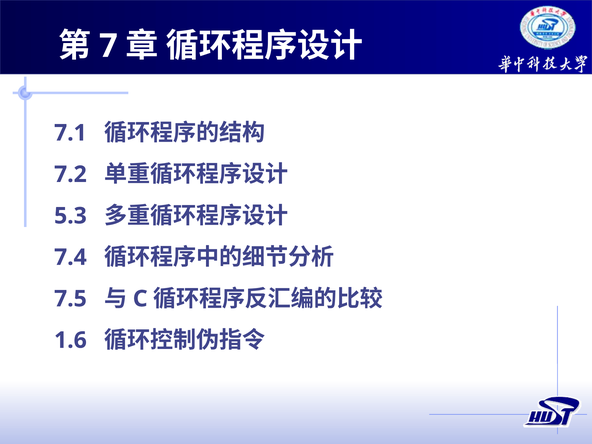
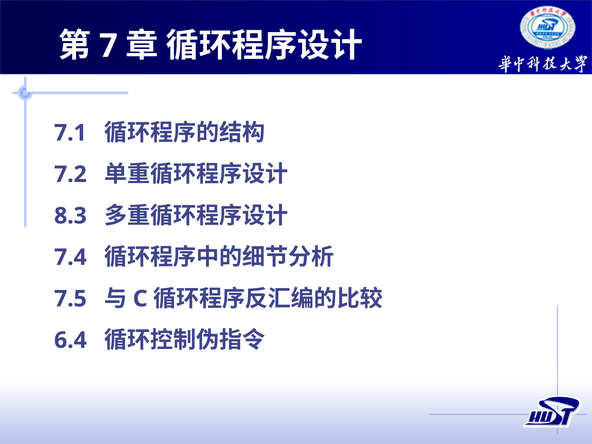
5.3: 5.3 -> 8.3 (70, 216)
1.6: 1.6 -> 6.4 (70, 340)
